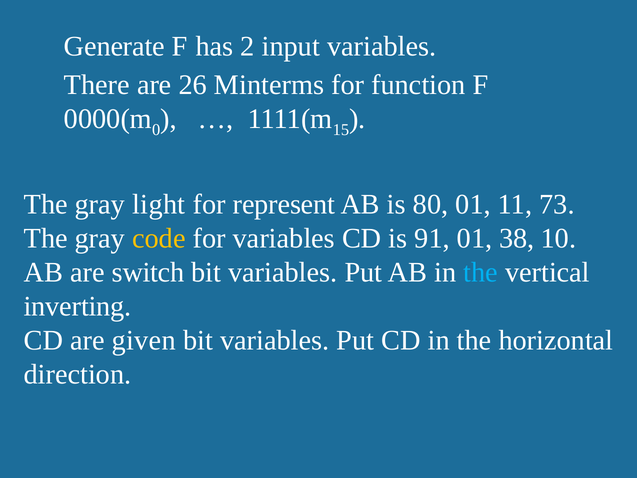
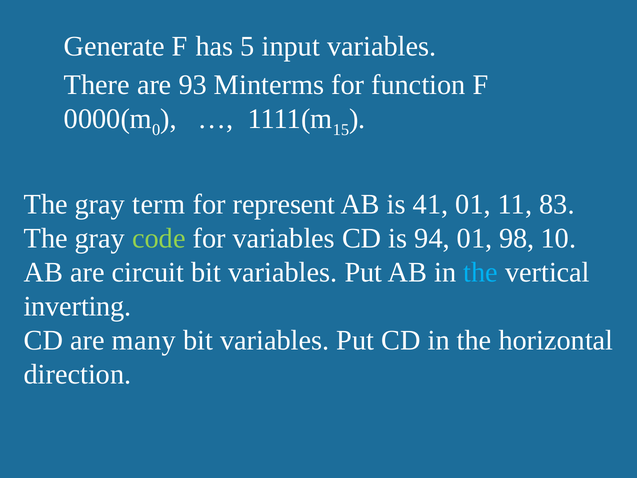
2: 2 -> 5 (248, 46)
26: 26 -> 93 (193, 85)
light: light -> term (159, 204)
80: 80 -> 41 (431, 204)
73: 73 -> 83 (557, 204)
code colour: yellow -> light green (159, 238)
91: 91 -> 94 (432, 238)
38: 38 -> 98 (517, 238)
switch: switch -> circuit (148, 272)
given: given -> many (144, 340)
